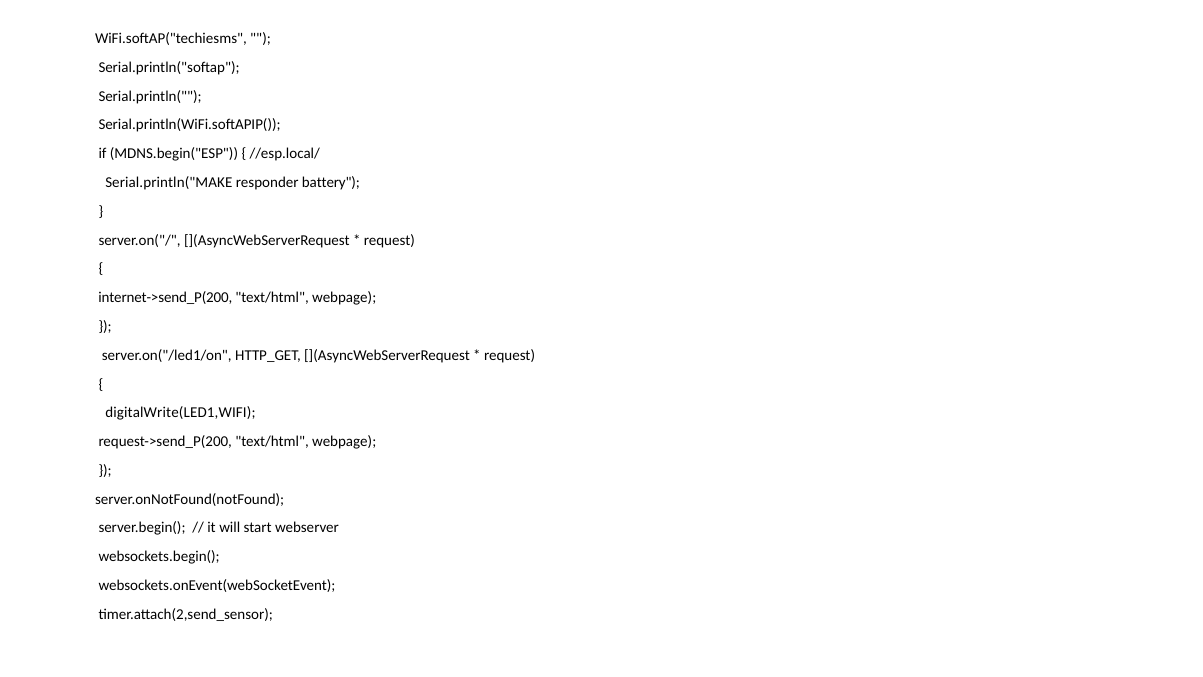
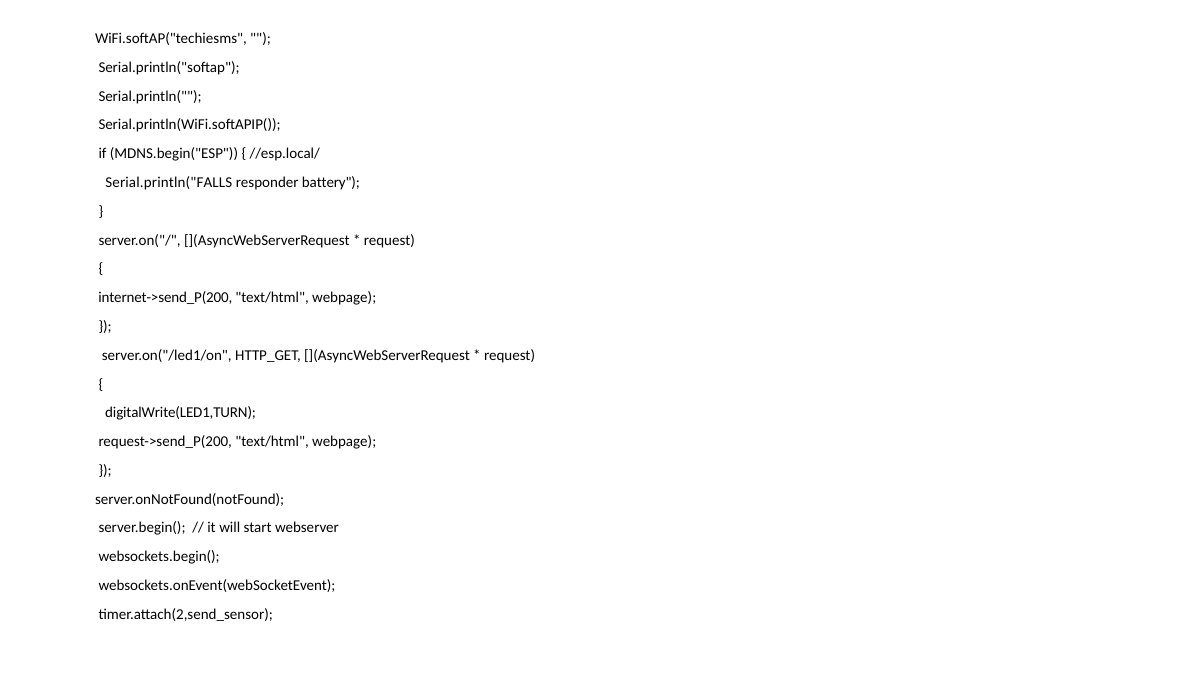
Serial.println("MAKE: Serial.println("MAKE -> Serial.println("FALLS (169, 182)
digitalWrite(LED1,WIFI: digitalWrite(LED1,WIFI -> digitalWrite(LED1,TURN (181, 413)
